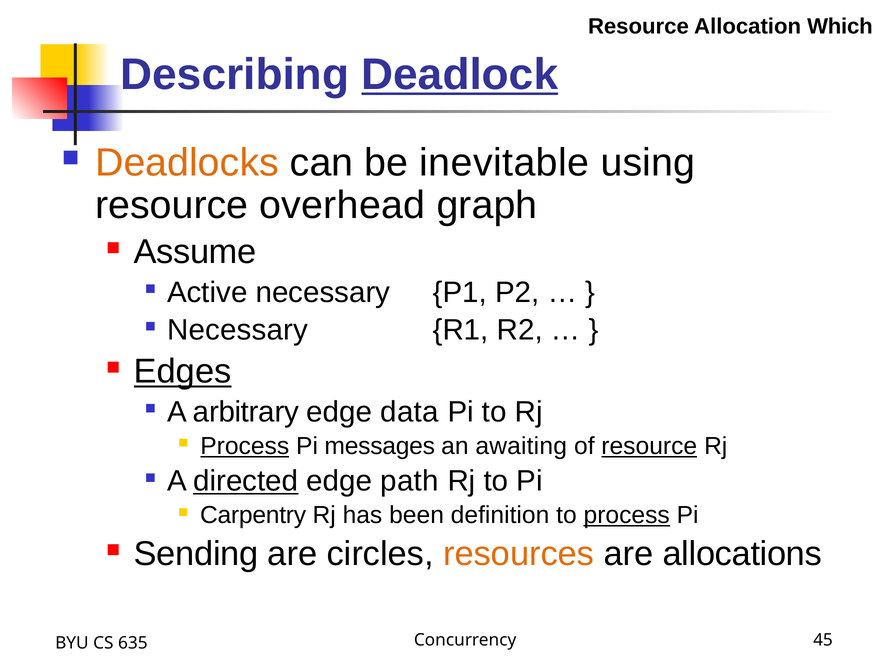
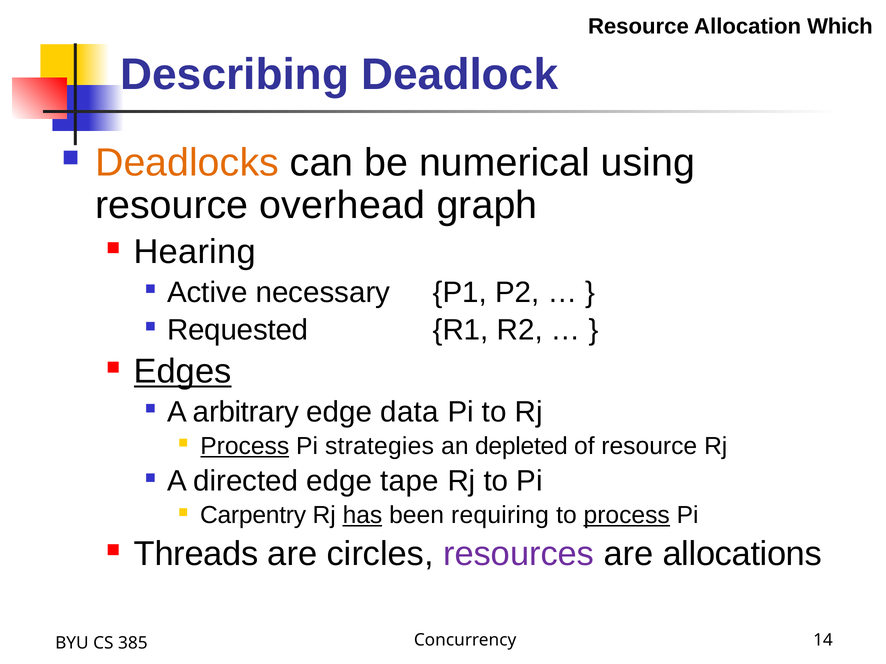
Deadlock underline: present -> none (460, 75)
inevitable: inevitable -> numerical (504, 163)
Assume: Assume -> Hearing (195, 252)
Necessary: Necessary -> Requested (238, 330)
messages: messages -> strategies (380, 446)
awaiting: awaiting -> depleted (521, 446)
resource underline: present -> none (649, 446)
directed underline: present -> none (246, 482)
path: path -> tape (410, 482)
has underline: none -> present (362, 516)
definition: definition -> requiring (500, 516)
Sending: Sending -> Threads (196, 554)
resources colour: orange -> purple (519, 554)
45: 45 -> 14 (823, 641)
635: 635 -> 385 (133, 644)
